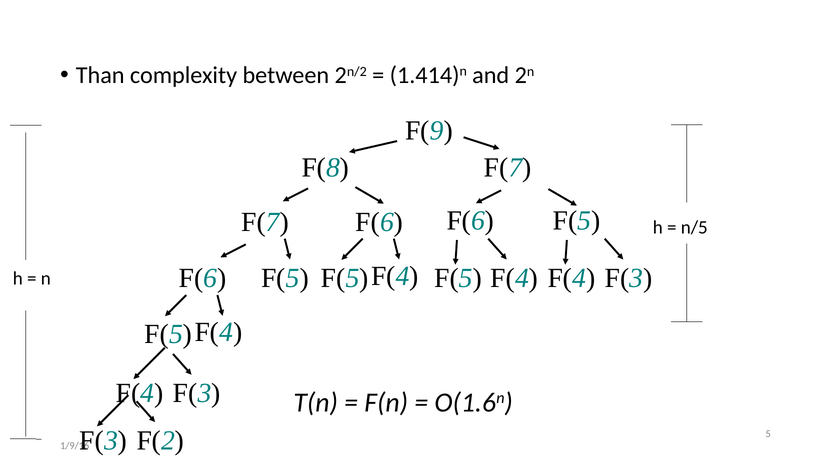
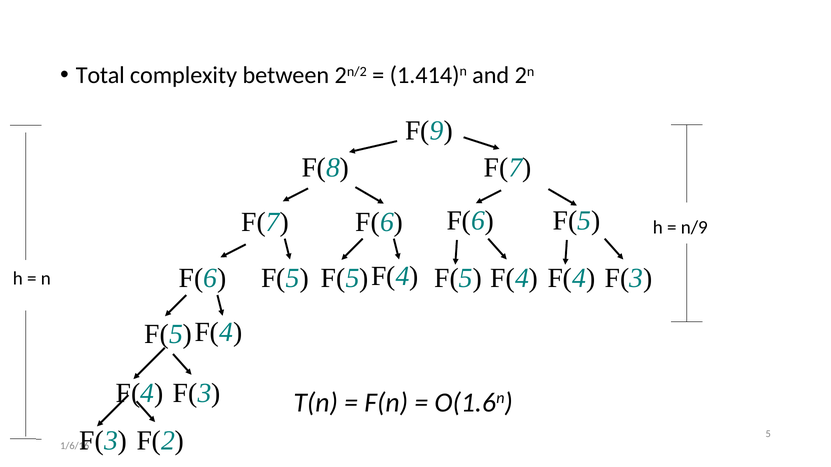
Than: Than -> Total (100, 75)
n/5: n/5 -> n/9 (694, 228)
1/9/16: 1/9/16 -> 1/6/16 (75, 446)
